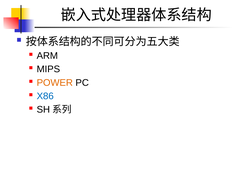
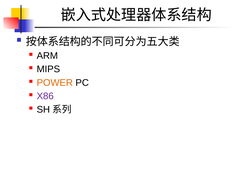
X86 colour: blue -> purple (45, 96)
